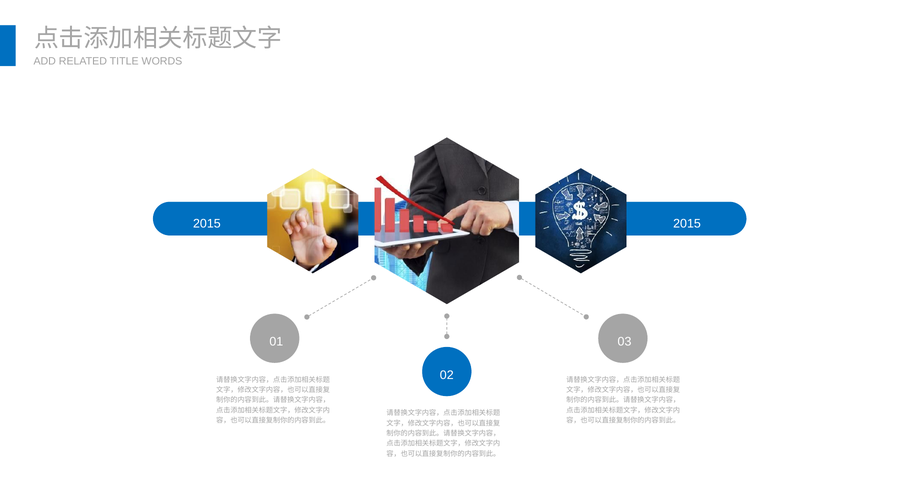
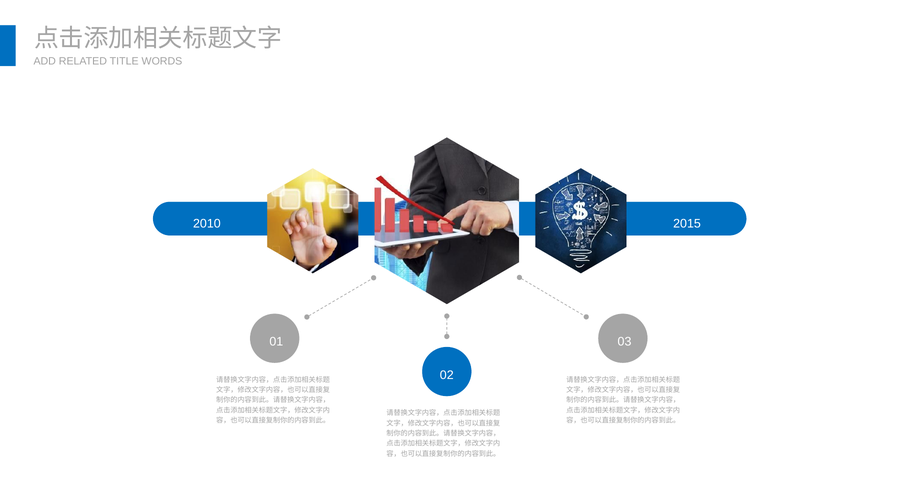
2015: 2015 -> 2010 (207, 224)
